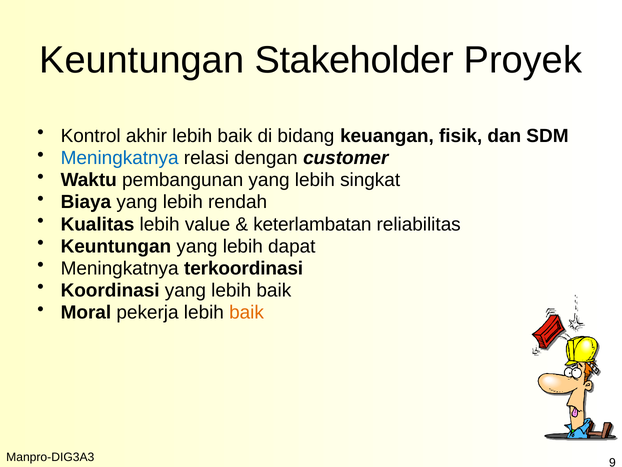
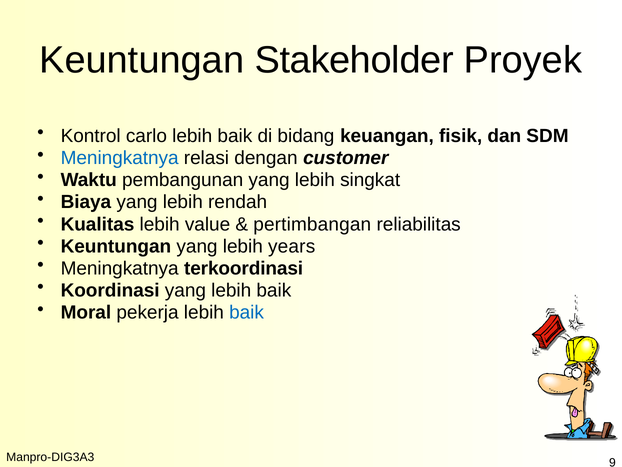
akhir: akhir -> carlo (146, 136)
keterlambatan: keterlambatan -> pertimbangan (312, 224)
dapat: dapat -> years (292, 246)
baik colour: orange -> blue (247, 312)
